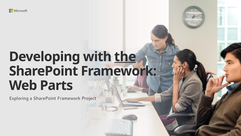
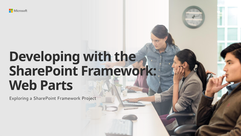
the underline: present -> none (125, 57)
